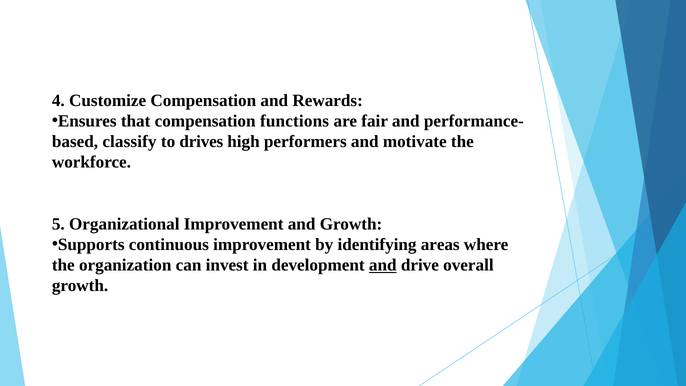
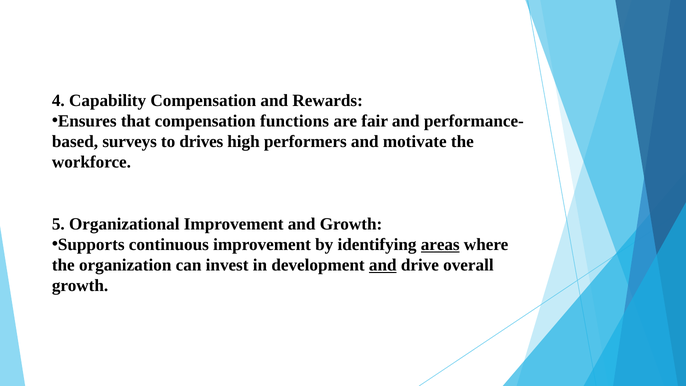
Customize: Customize -> Capability (108, 100)
classify: classify -> surveys (130, 142)
areas underline: none -> present (440, 244)
